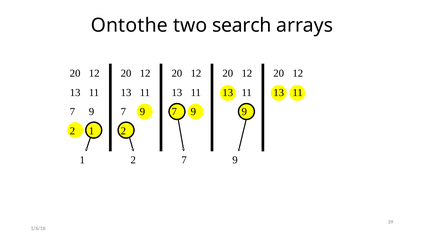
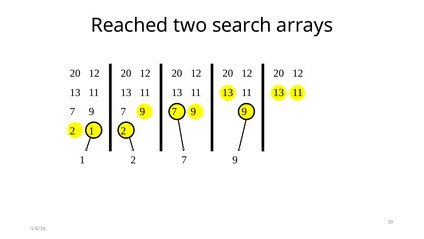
Ontothe: Ontothe -> Reached (129, 25)
